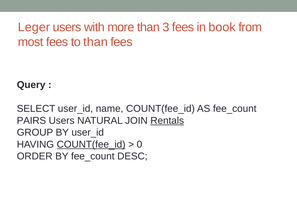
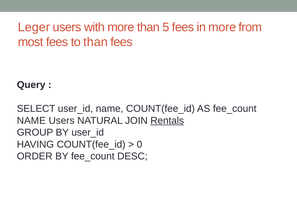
3: 3 -> 5 (166, 27)
in book: book -> more (222, 27)
PAIRS: PAIRS -> NAME (31, 120)
COUNT(fee_id underline: present -> none (91, 144)
